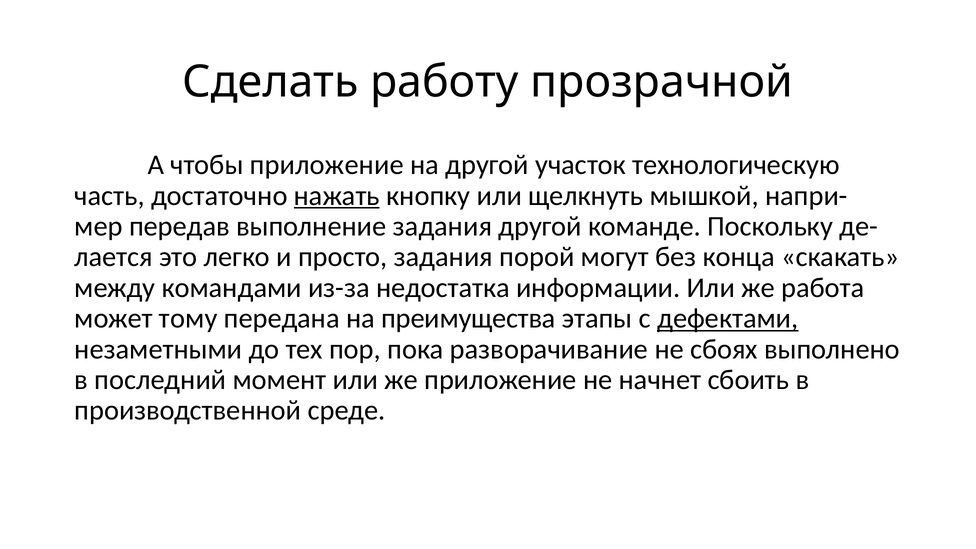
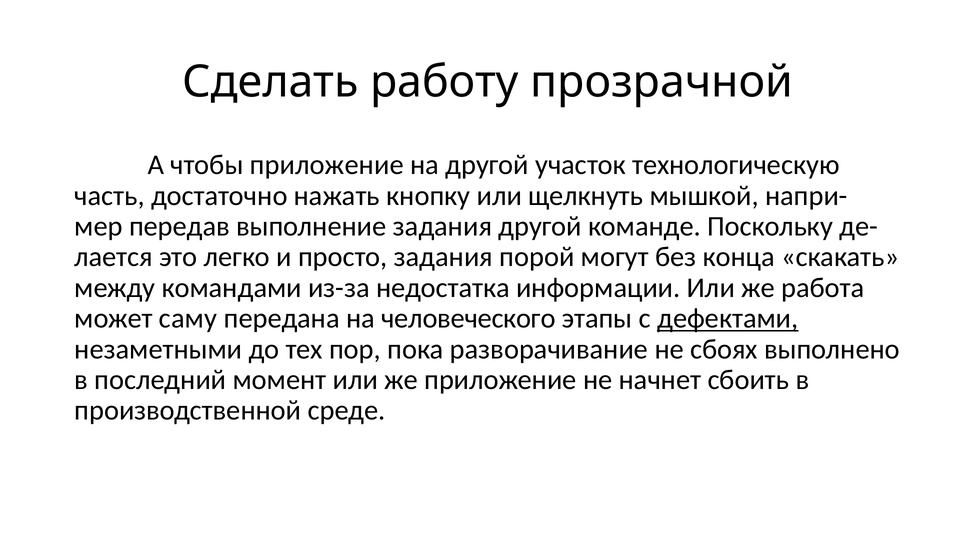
нажать underline: present -> none (337, 196)
тому: тому -> саму (188, 318)
преимущества: преимущества -> человеческого (468, 318)
